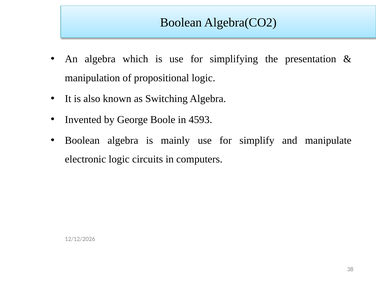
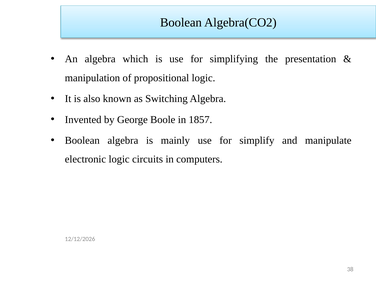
4593: 4593 -> 1857 (200, 120)
